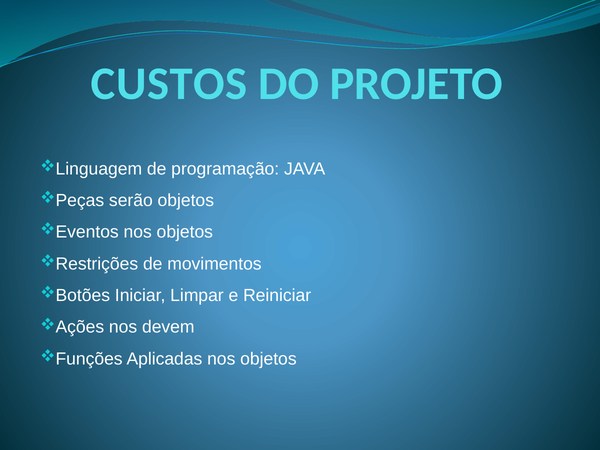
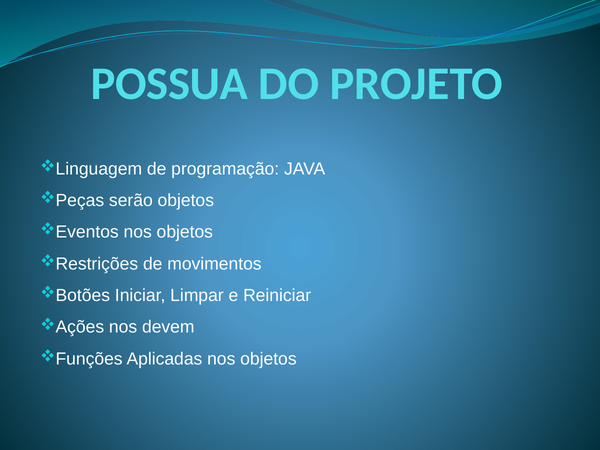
CUSTOS: CUSTOS -> POSSUA (169, 84)
